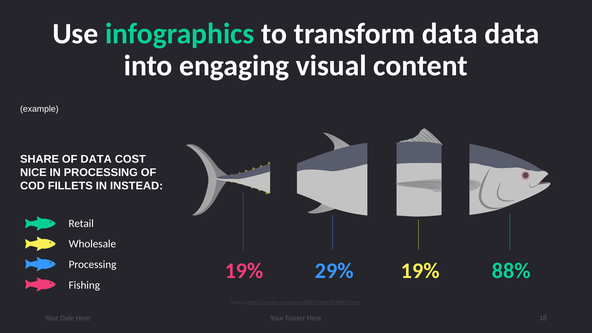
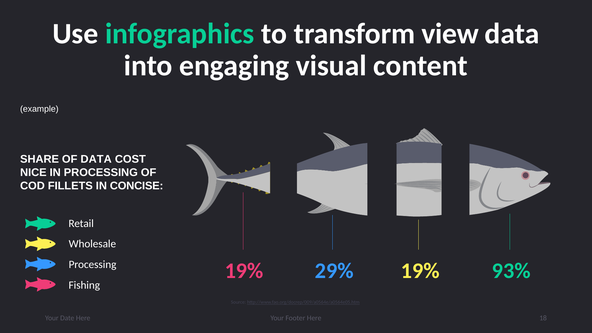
transform data: data -> view (450, 34)
INSTEAD: INSTEAD -> CONCISE (137, 186)
88%: 88% -> 93% (511, 271)
